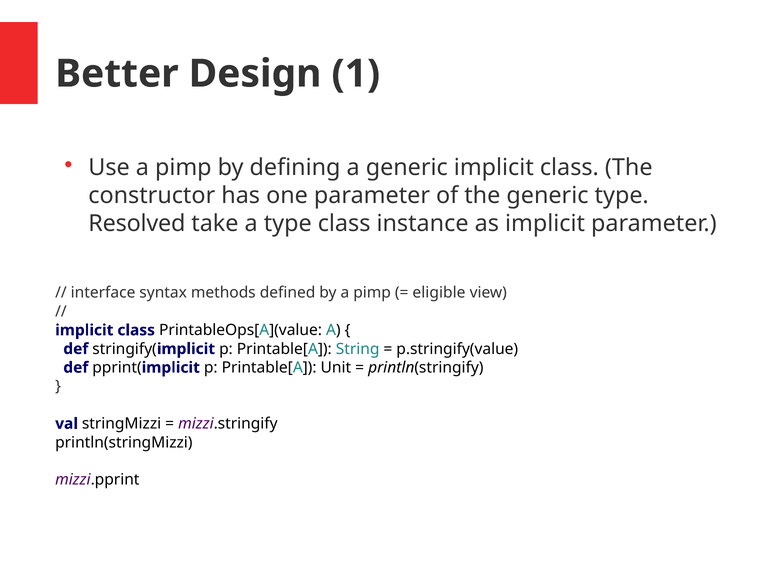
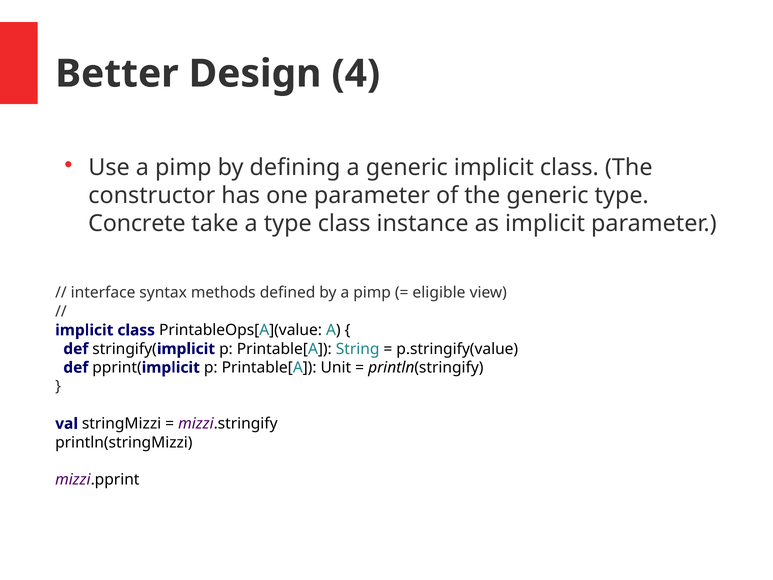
1: 1 -> 4 (356, 74)
Resolved: Resolved -> Concrete (137, 224)
